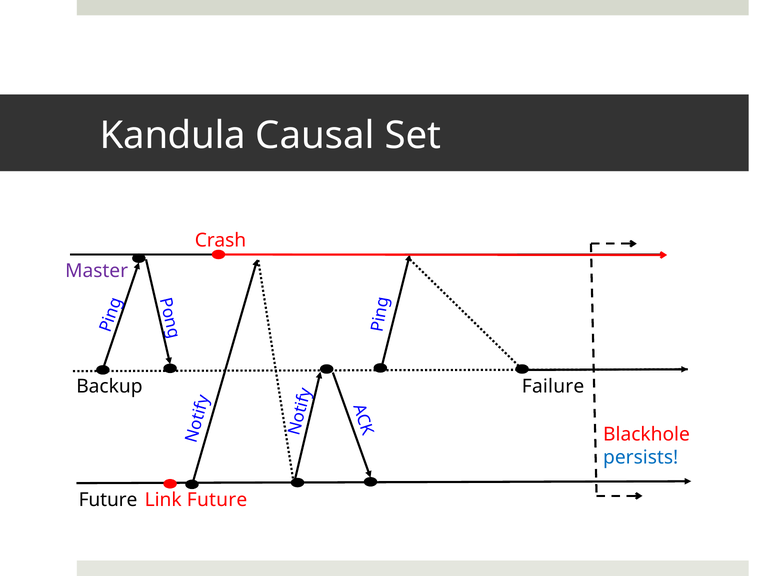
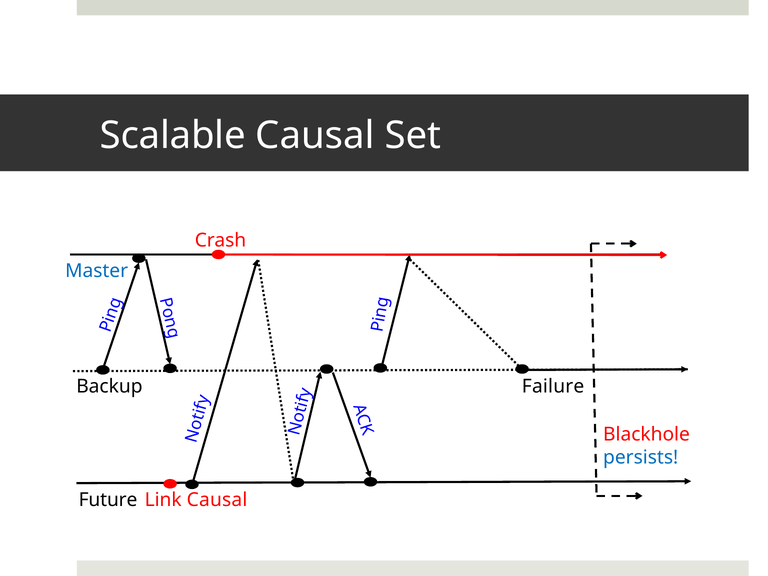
Kandula: Kandula -> Scalable (173, 135)
Master colour: purple -> blue (97, 271)
Link Future: Future -> Causal (217, 500)
